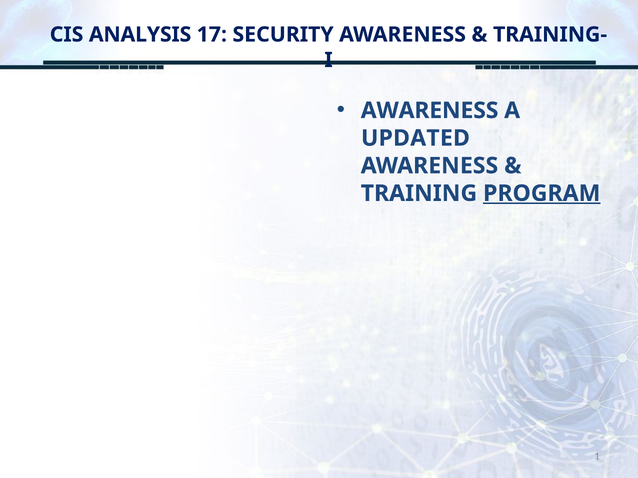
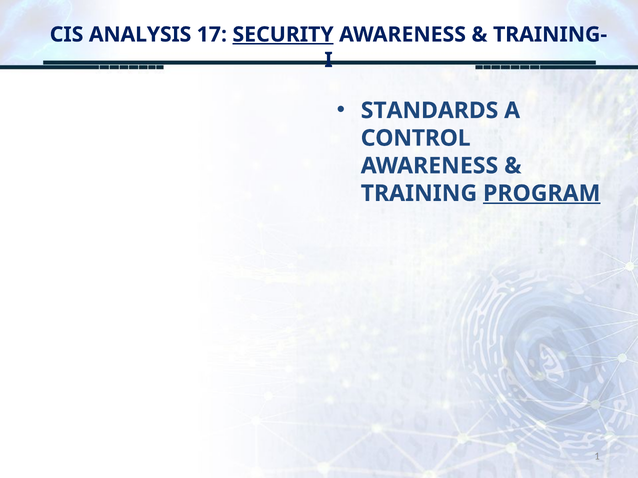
SECURITY underline: none -> present (283, 35)
AWARENESS: AWARENESS -> STANDARDS (430, 111)
UPDATED: UPDATED -> CONTROL (416, 138)
